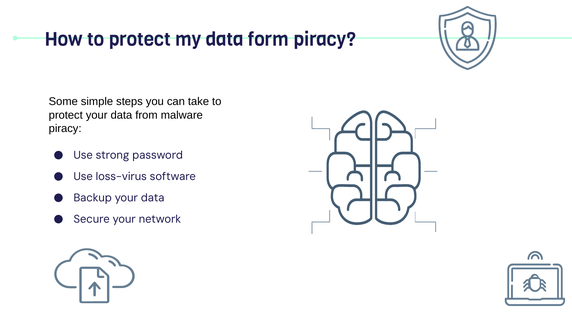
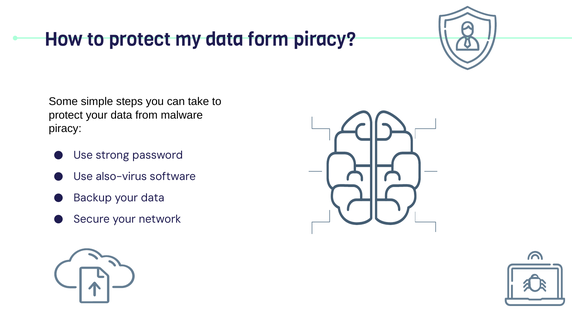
loss-virus: loss-virus -> also-virus (121, 176)
